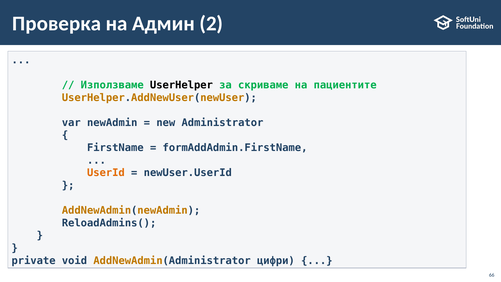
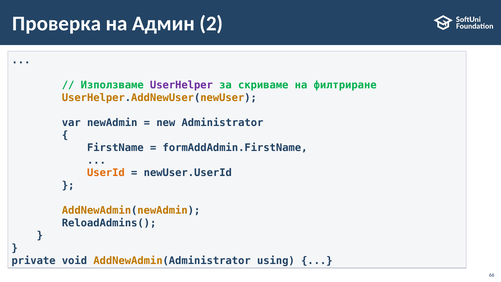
UserHelper colour: black -> purple (181, 85)
пациентите: пациентите -> филтриране (345, 85)
цифри: цифри -> using (276, 260)
